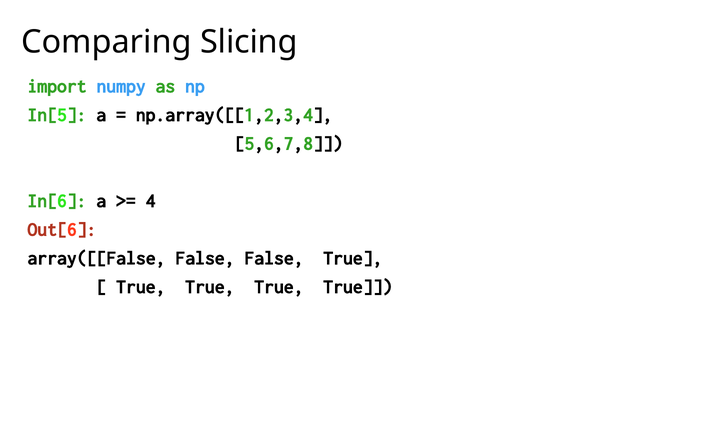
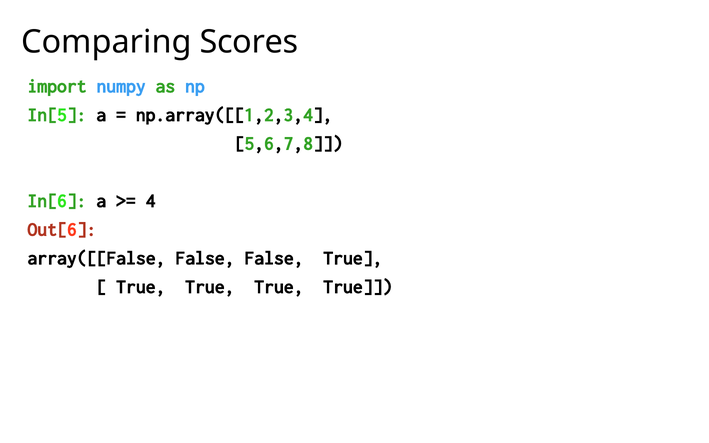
Slicing: Slicing -> Scores (249, 42)
